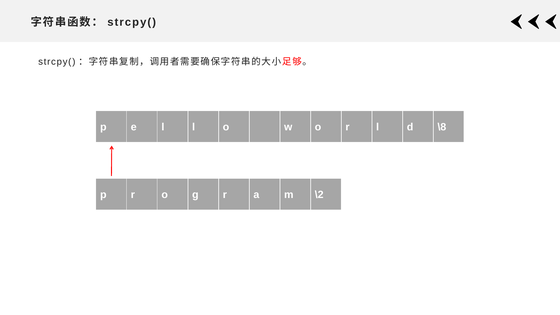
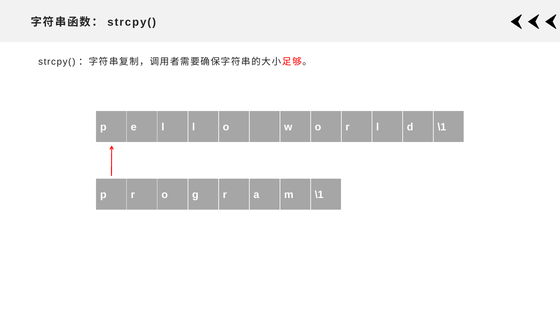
d \8: \8 -> \1 (442, 127)
m \2: \2 -> \1 (319, 195)
